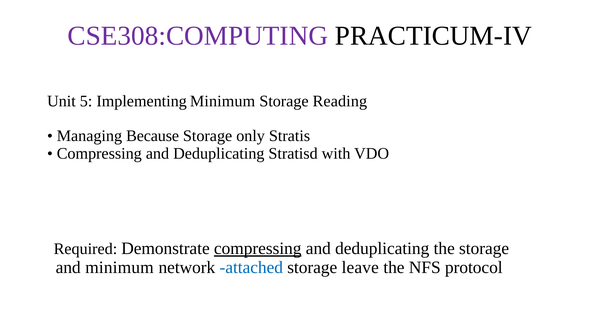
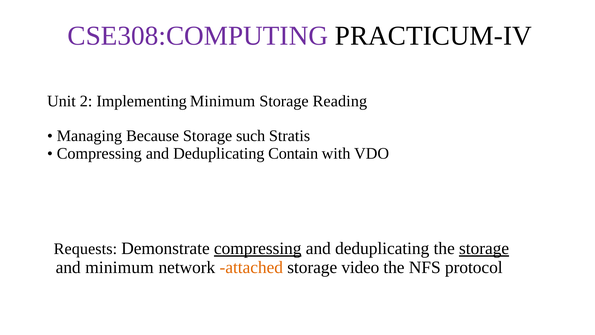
5: 5 -> 2 (86, 101)
only: only -> such (251, 136)
Stratisd: Stratisd -> Contain (293, 153)
Required: Required -> Requests (85, 249)
storage underline: none -> present (484, 248)
attached colour: blue -> orange (251, 267)
leave: leave -> video (360, 267)
